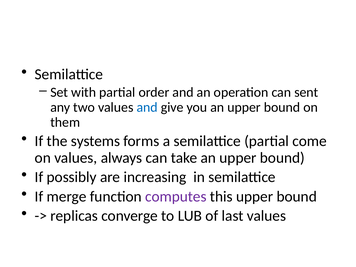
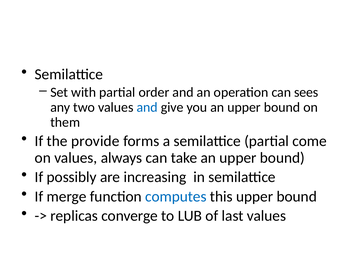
sent: sent -> sees (306, 92)
systems: systems -> provide (95, 141)
computes colour: purple -> blue (176, 197)
